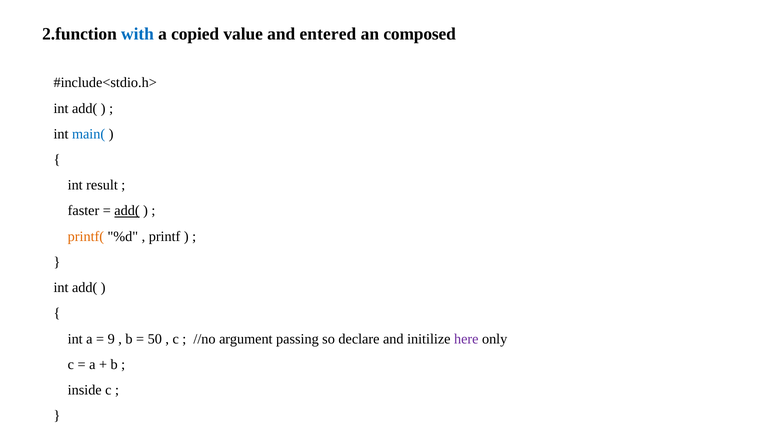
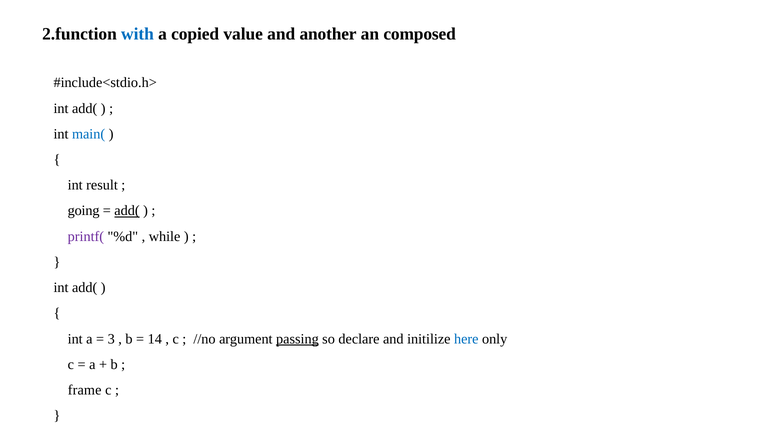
entered: entered -> another (328, 34)
faster: faster -> going (84, 211)
printf( colour: orange -> purple (86, 236)
printf: printf -> while (165, 236)
9: 9 -> 3 (111, 339)
50: 50 -> 14 (155, 339)
passing underline: none -> present (297, 339)
here colour: purple -> blue (466, 339)
inside: inside -> frame (85, 390)
